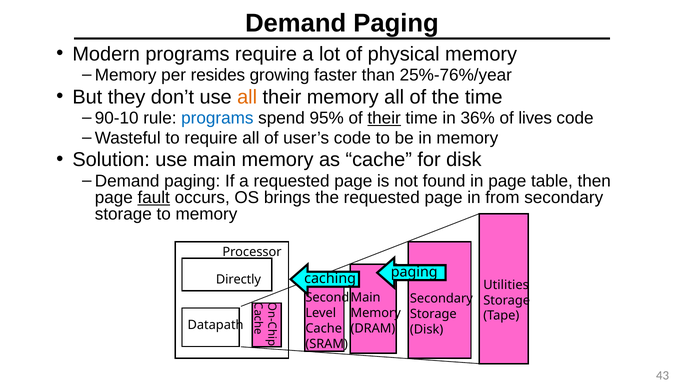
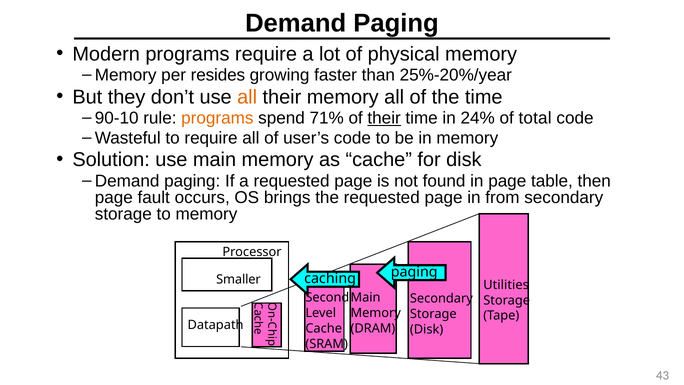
25%-76%/year: 25%-76%/year -> 25%-20%/year (456, 75)
programs colour: blue -> orange (217, 118)
95%: 95% -> 71% (327, 118)
36%: 36% -> 24% (478, 118)
lives: lives -> total (535, 118)
fault underline: present -> none (154, 197)
Directly: Directly -> Smaller (238, 280)
